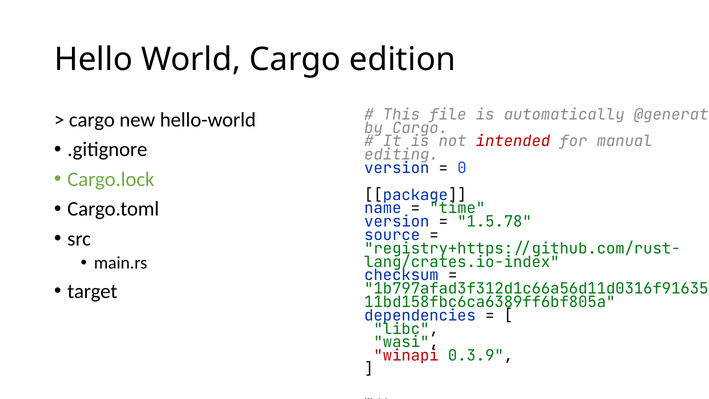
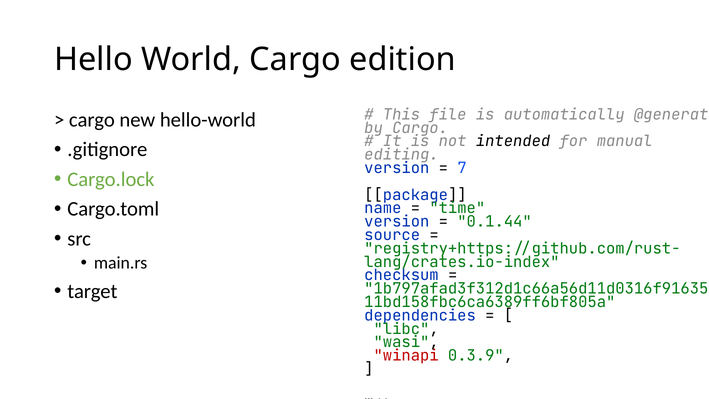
intended colour: red -> black (513, 141)
0: 0 -> 7 (462, 168)
1.5.78: 1.5.78 -> 0.1.44 (495, 222)
